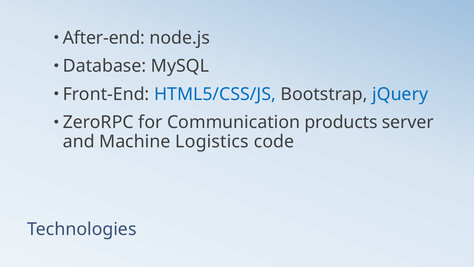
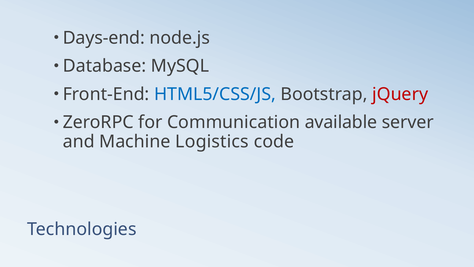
After-end: After-end -> Days-end (104, 38)
jQuery colour: blue -> red (400, 94)
products: products -> available (341, 122)
